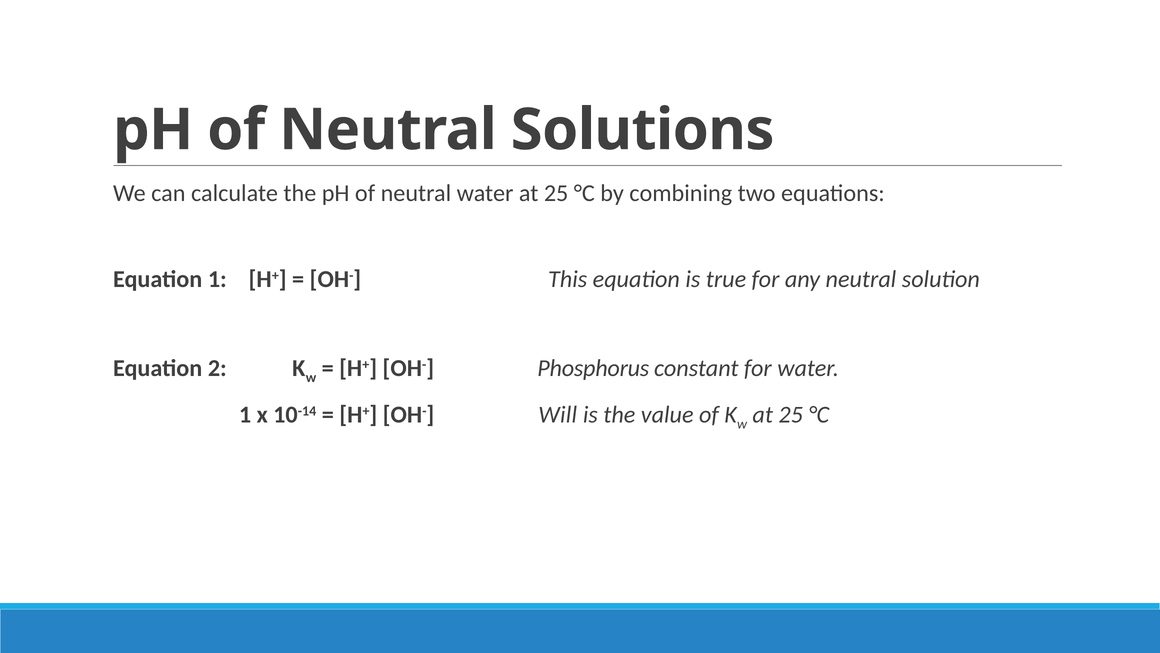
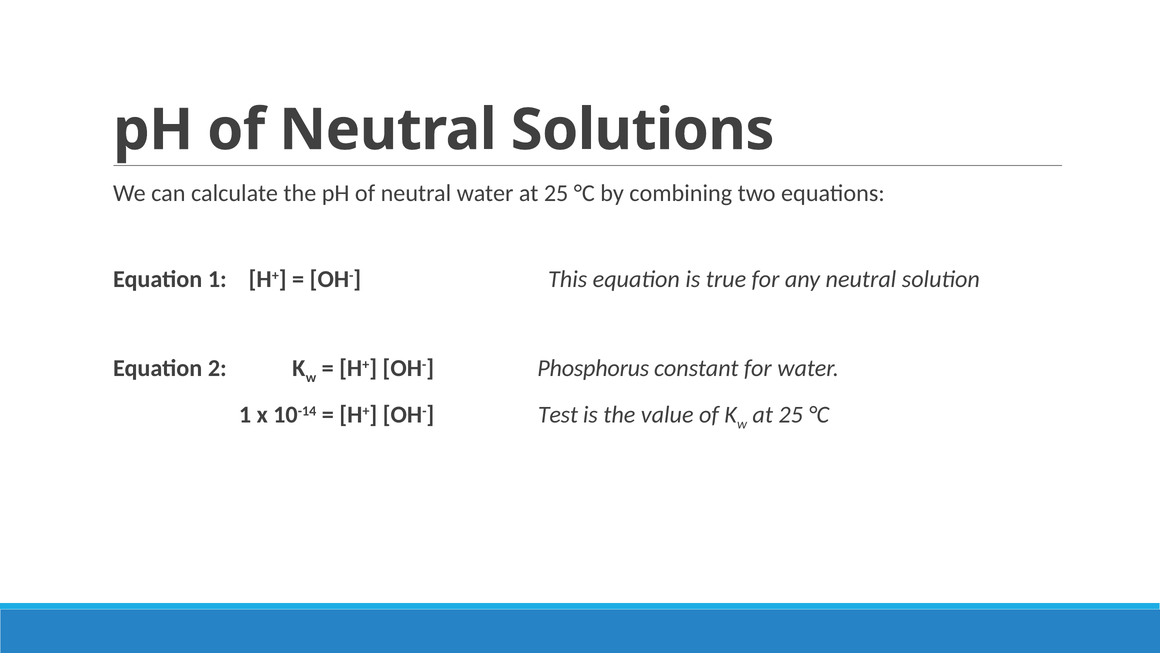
Will: Will -> Test (558, 415)
